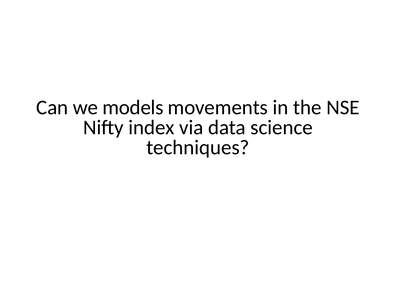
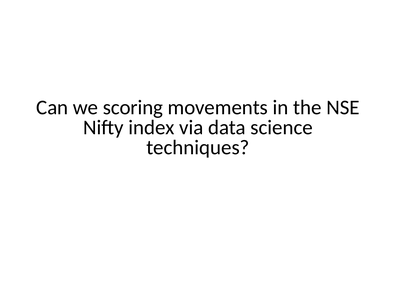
models: models -> scoring (133, 107)
